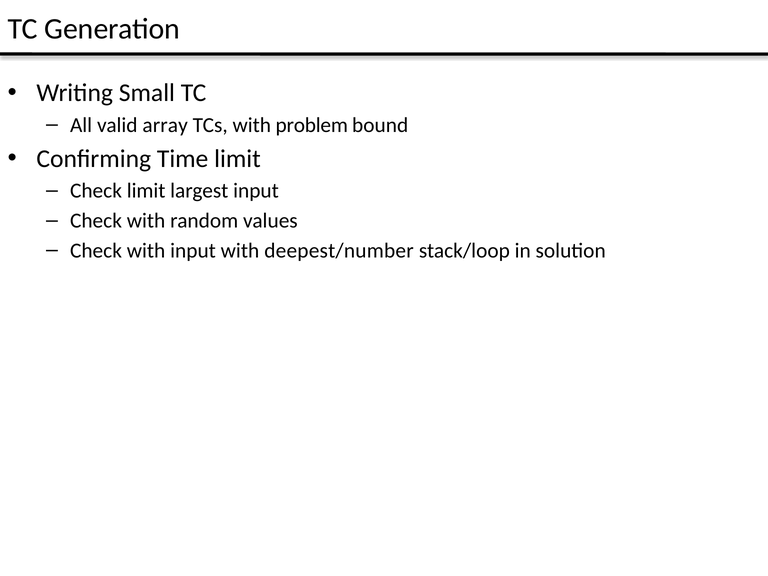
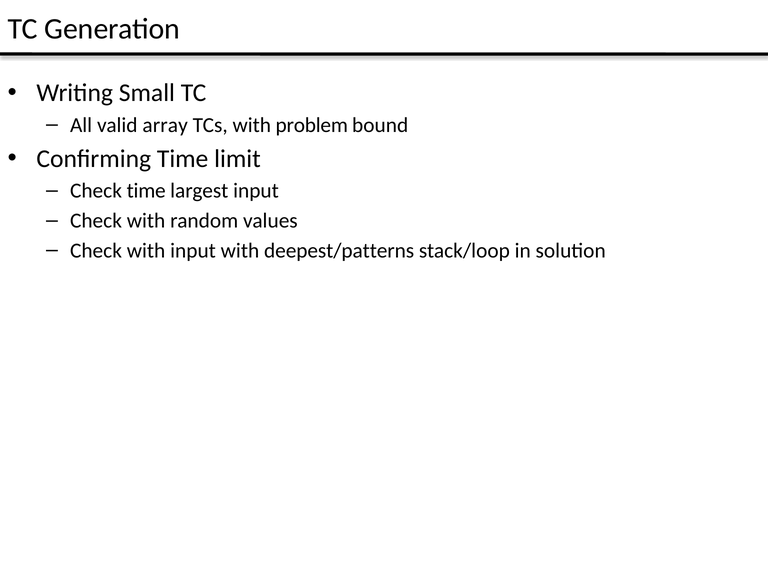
Check limit: limit -> time (146, 191)
deepest/number: deepest/number -> deepest/patterns (339, 251)
